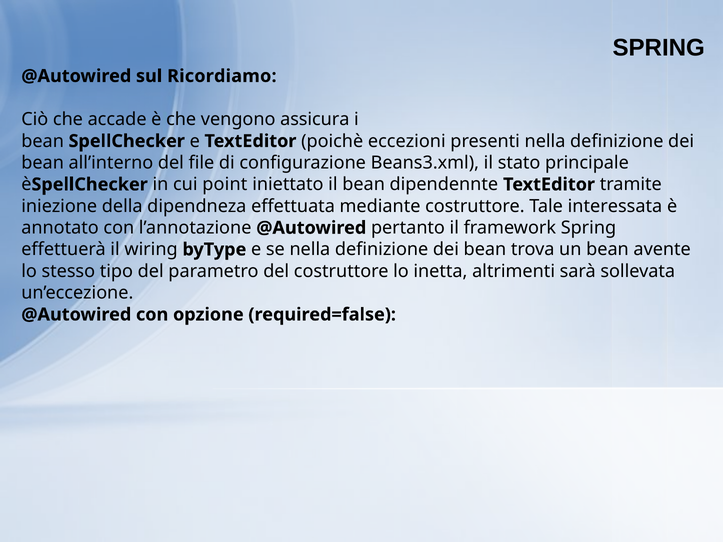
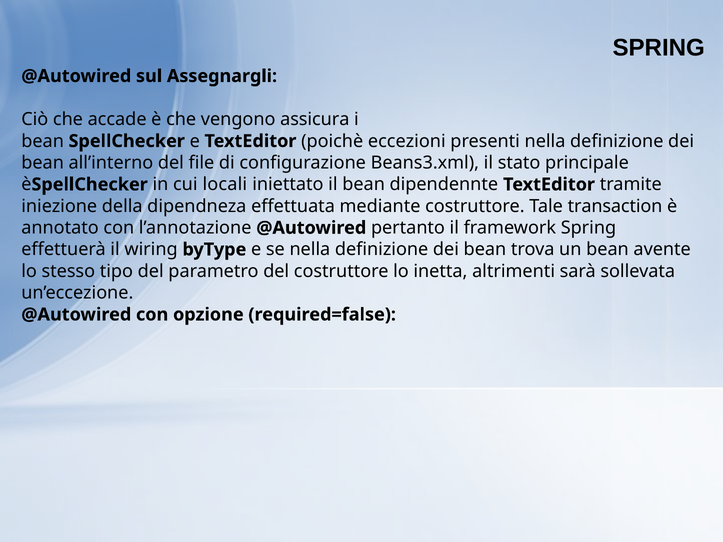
Ricordiamo: Ricordiamo -> Assegnargli (222, 76)
point: point -> locali (225, 185)
interessata: interessata -> transaction (615, 206)
